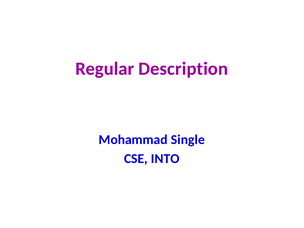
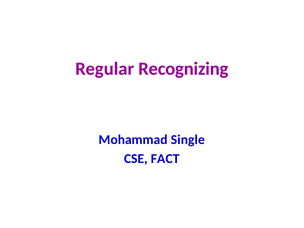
Description: Description -> Recognizing (183, 69)
INTO: INTO -> FACT (165, 159)
